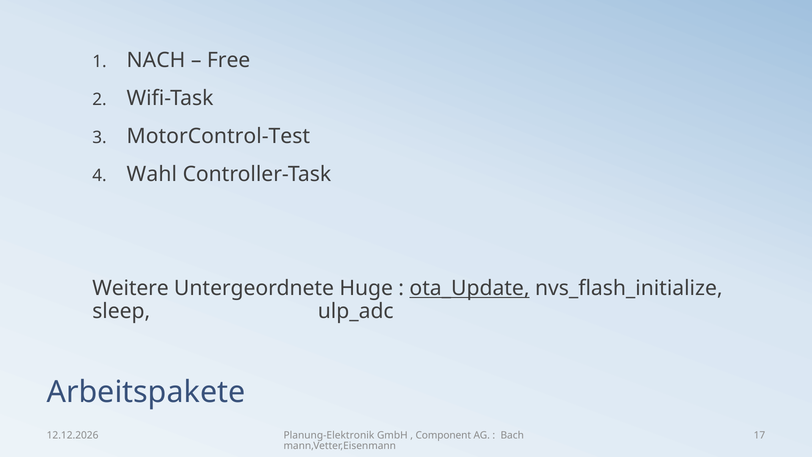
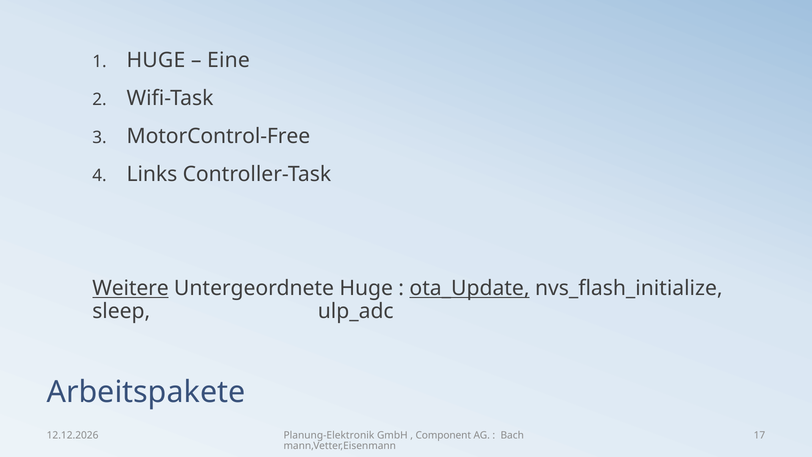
NACH: NACH -> HUGE (156, 60)
Free: Free -> Eine (228, 60)
MotorControl-Test: MotorControl-Test -> MotorControl-Free (218, 136)
Wahl: Wahl -> Links (152, 174)
Weitere underline: none -> present (130, 288)
